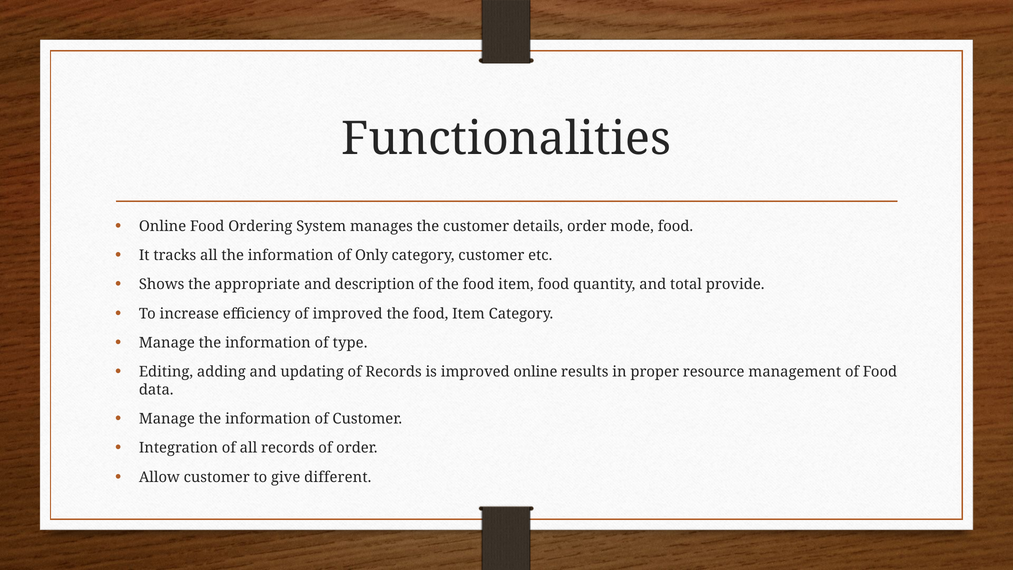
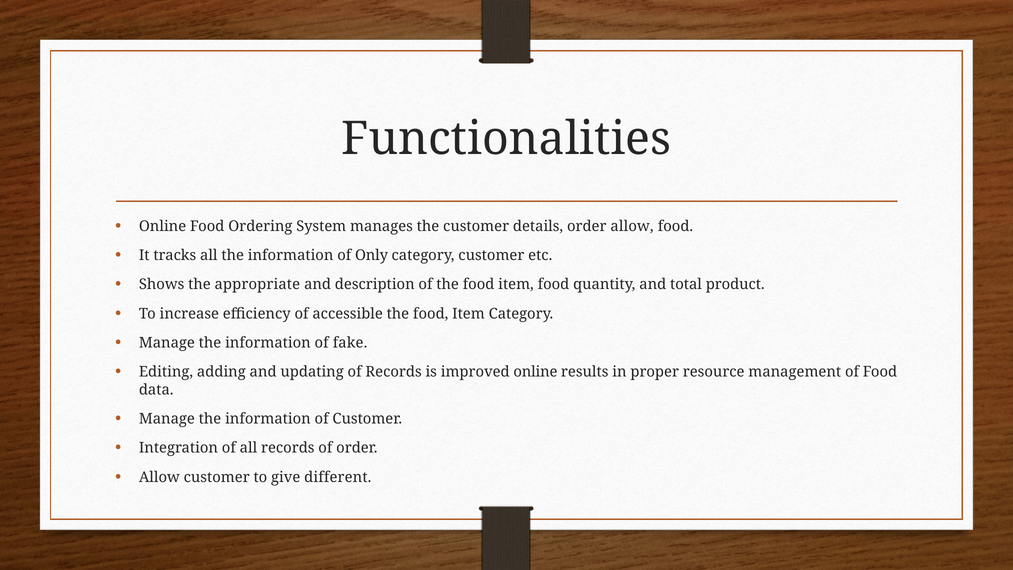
order mode: mode -> allow (632, 226)
provide: provide -> product (735, 284)
of improved: improved -> accessible (348, 314)
type: type -> fake (350, 343)
